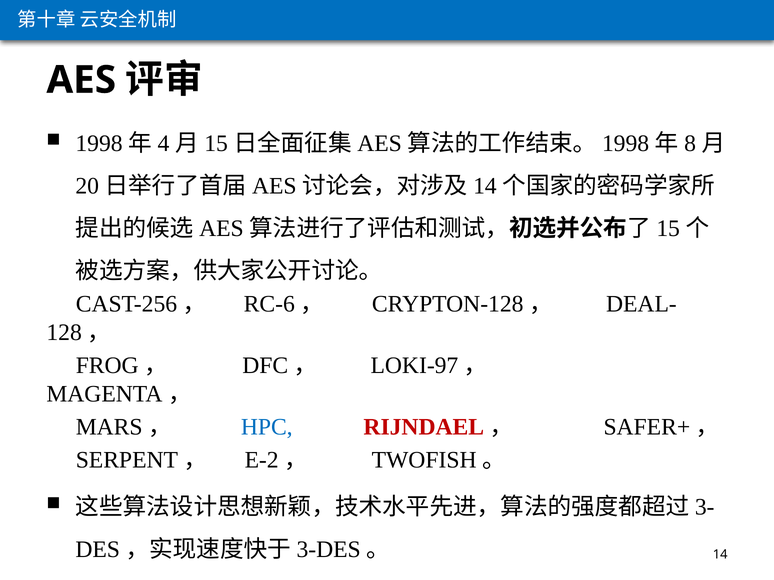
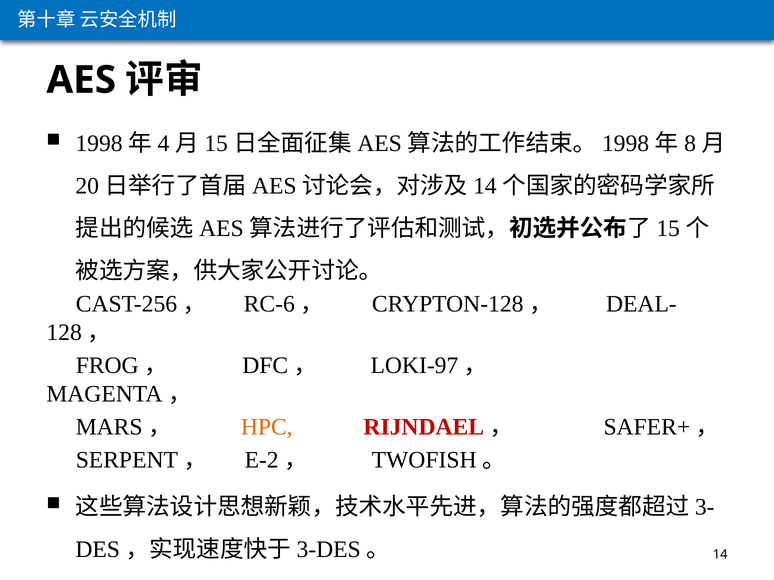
HPC colour: blue -> orange (267, 427)
